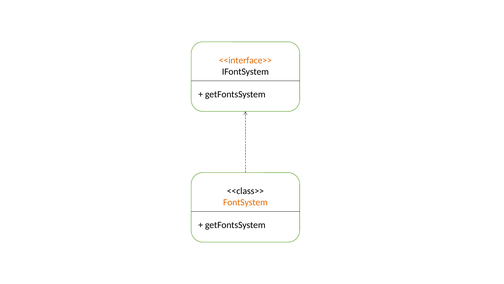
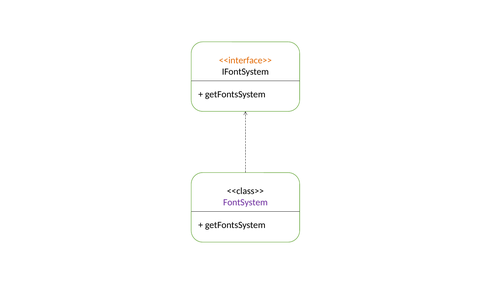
FontSystem colour: orange -> purple (245, 202)
